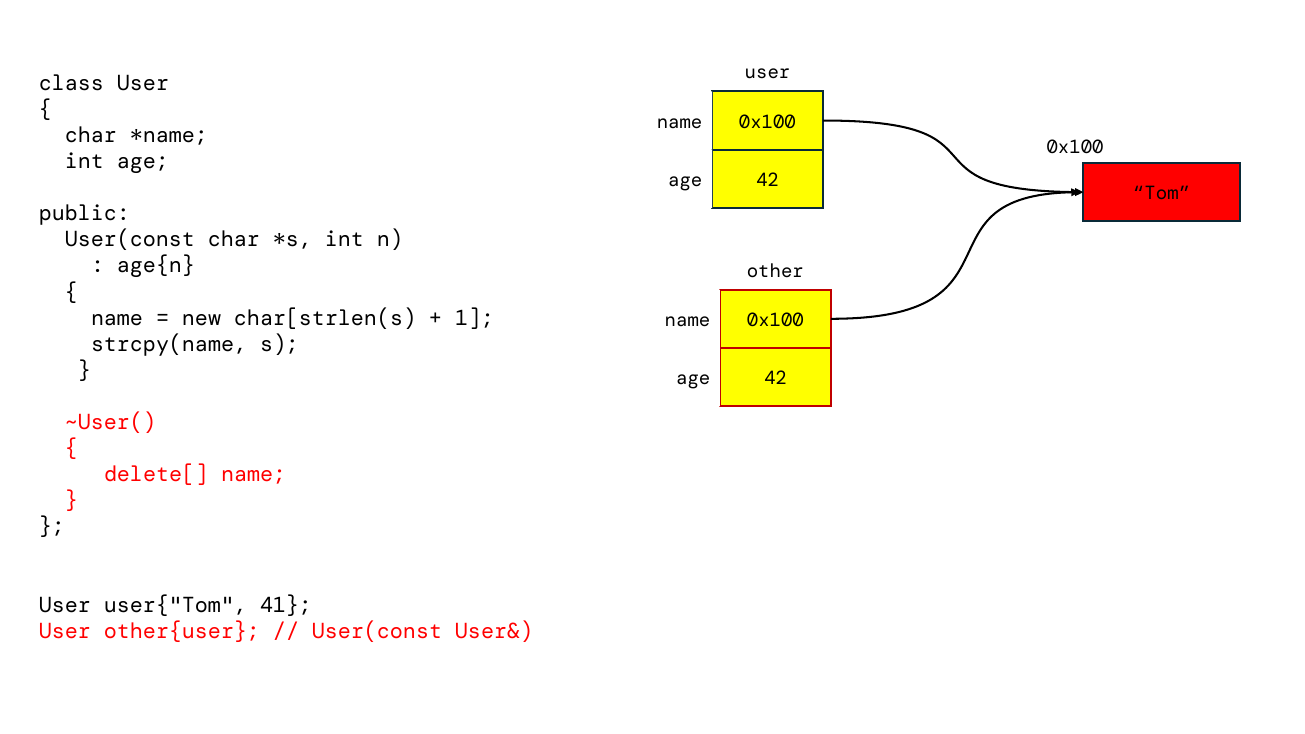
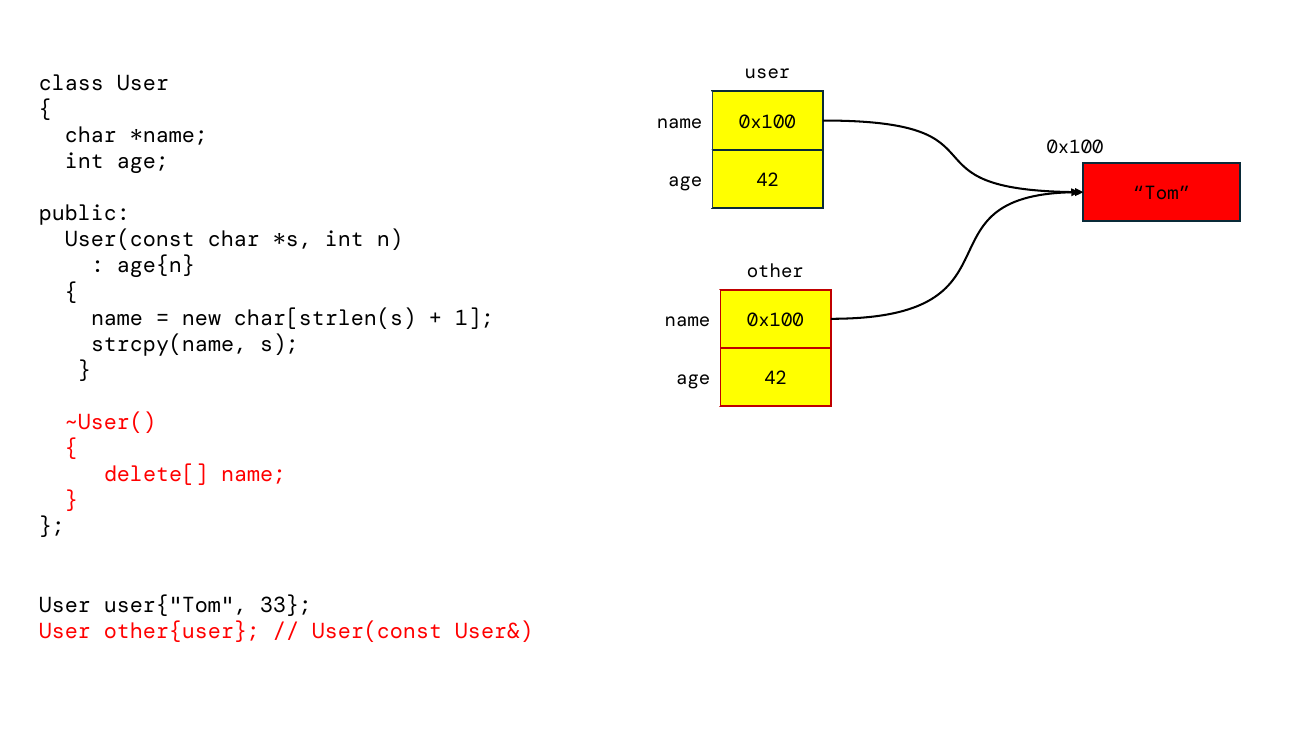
41: 41 -> 33 (286, 605)
